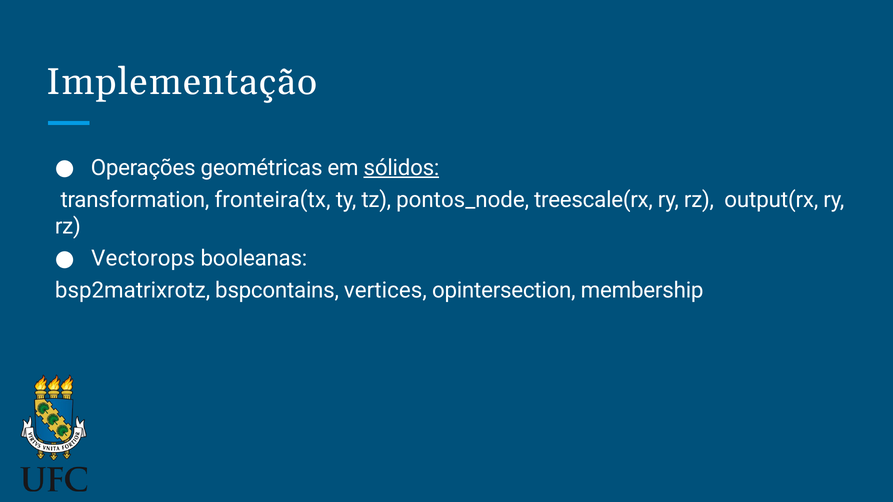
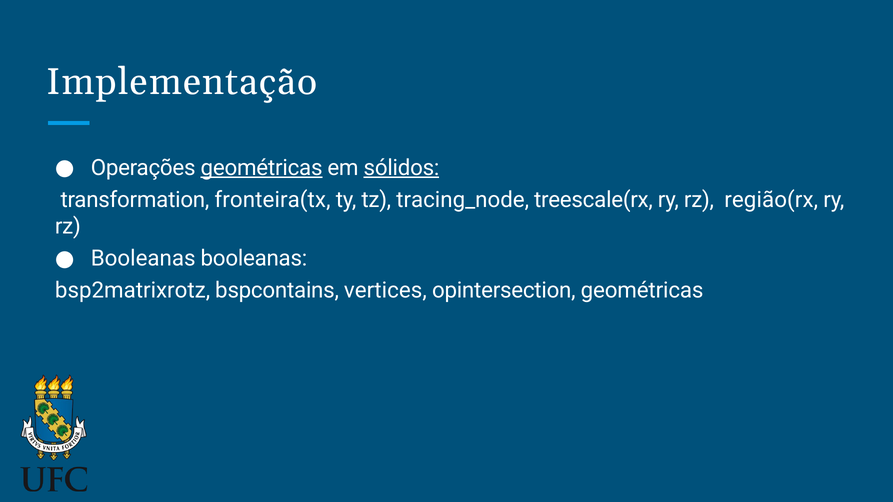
geométricas underline: none -> present (262, 168)
pontos_node: pontos_node -> tracing_node (463, 200)
output(rx: output(rx -> região(rx (771, 200)
Vectorops: Vectorops -> Booleanas (143, 259)
opintersection membership: membership -> geométricas (642, 291)
